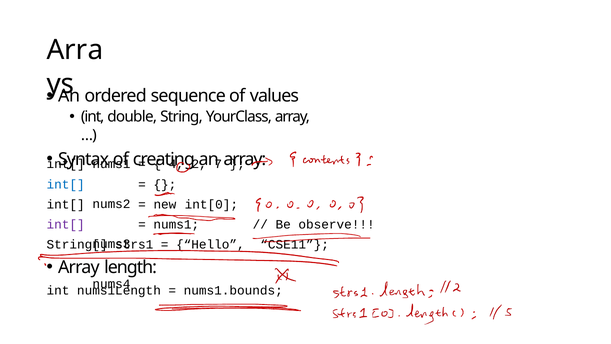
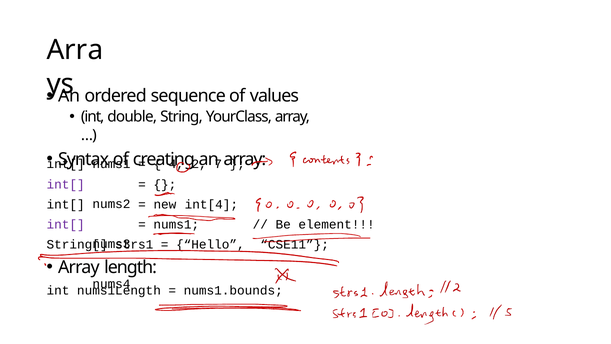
int[ colour: blue -> purple (66, 184)
int[0: int[0 -> int[4 (211, 204)
observe: observe -> element (337, 224)
